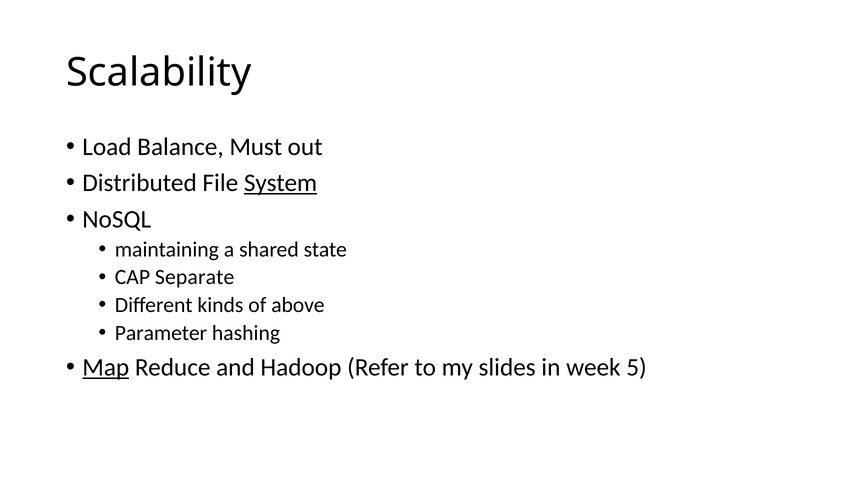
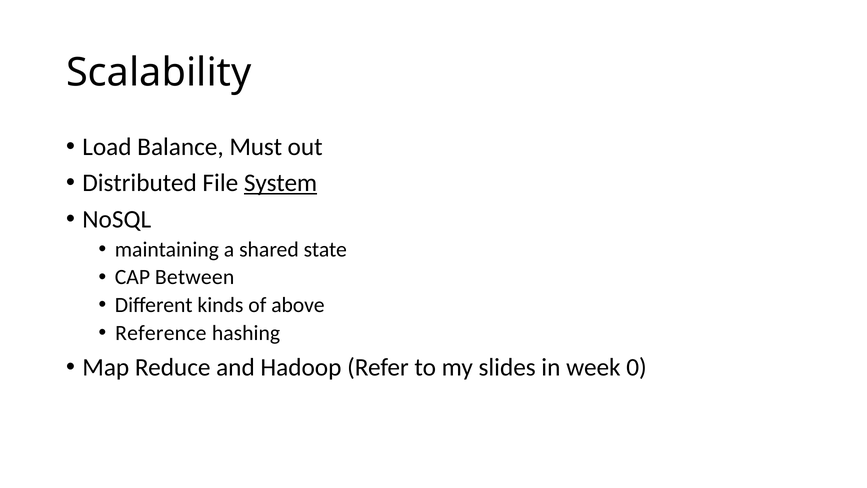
Separate: Separate -> Between (195, 277)
Parameter: Parameter -> Reference (161, 333)
Map underline: present -> none (106, 367)
5: 5 -> 0 (637, 367)
